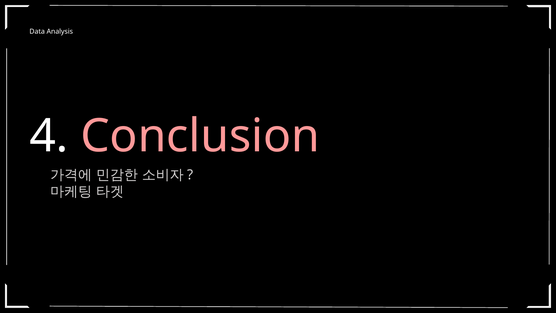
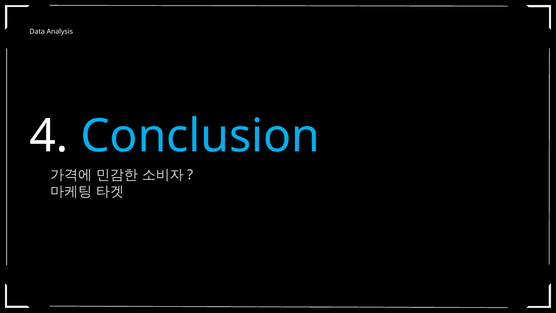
Conclusion colour: pink -> light blue (200, 136)
